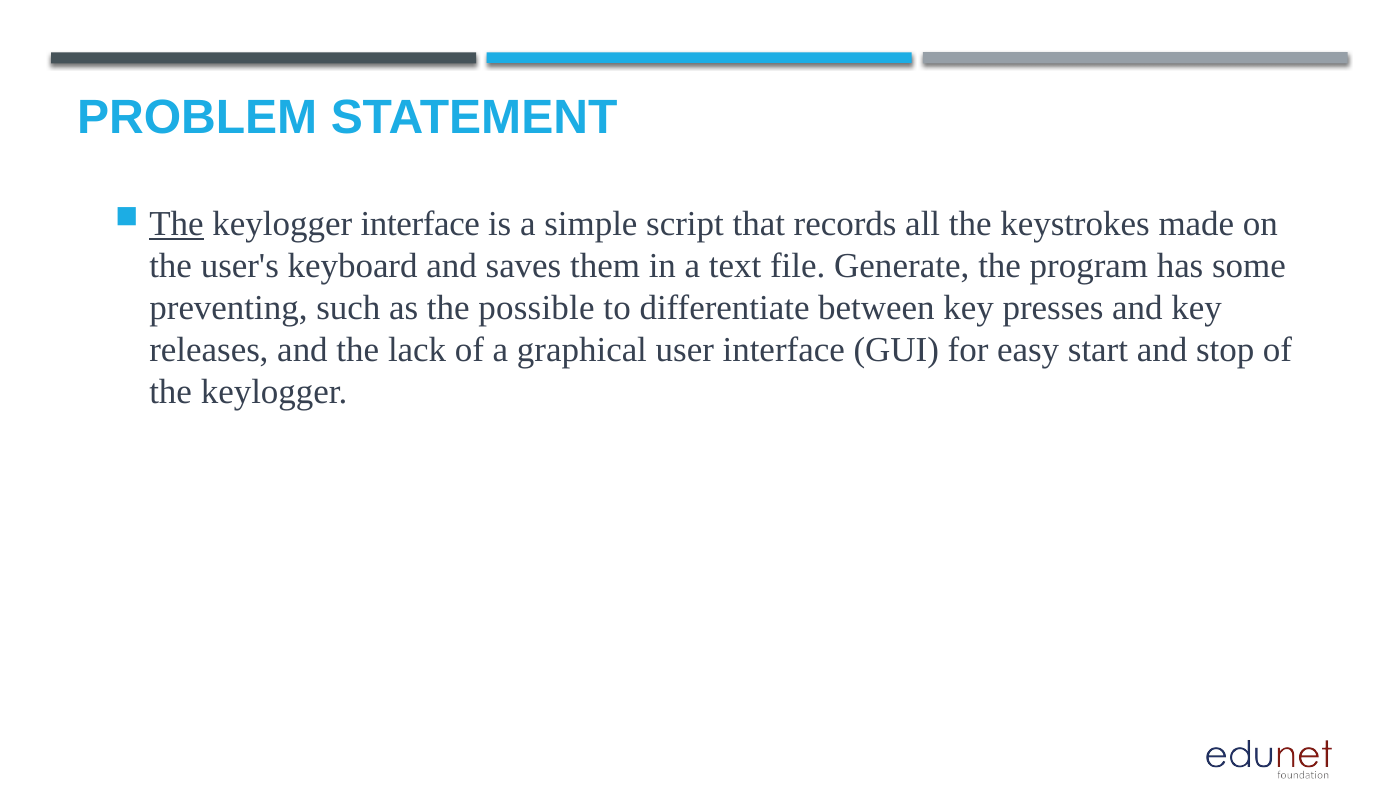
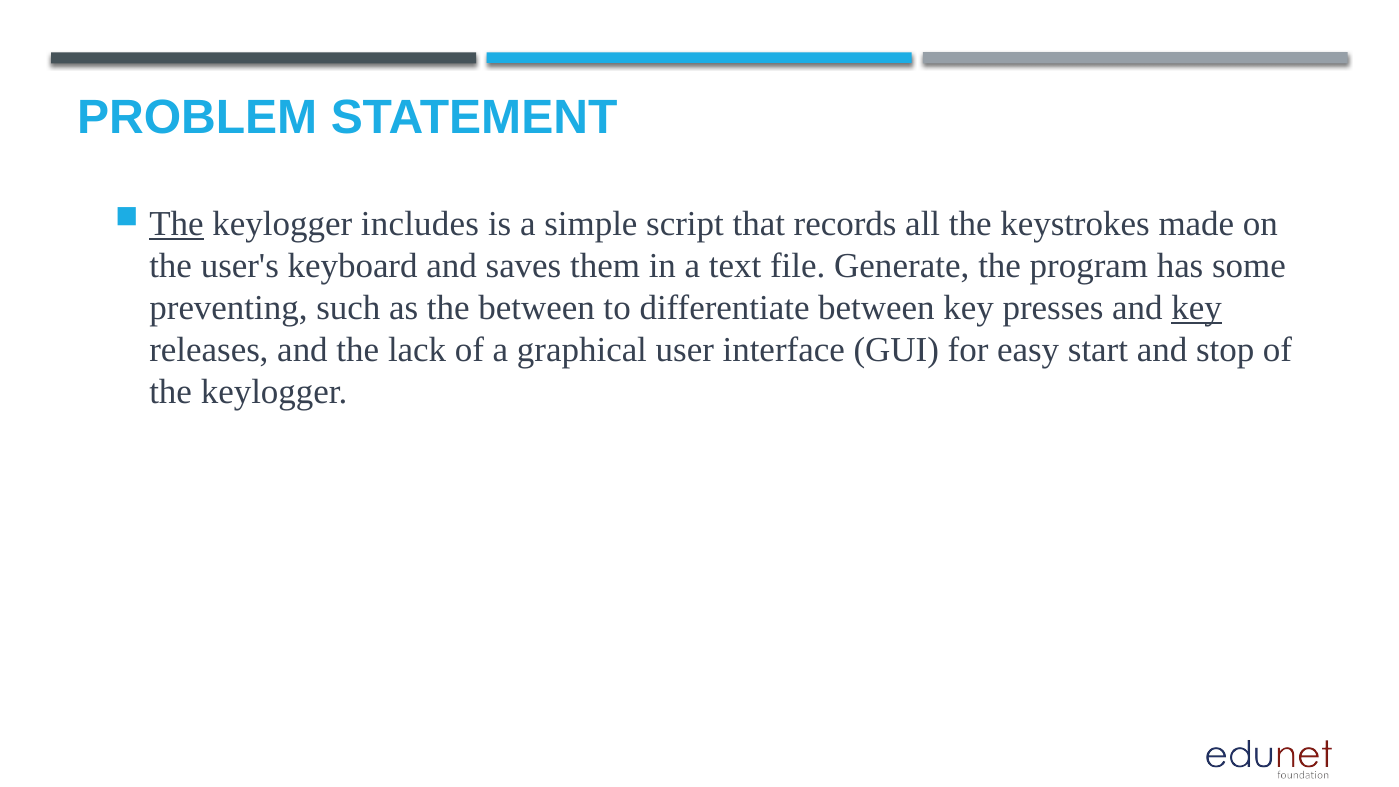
keylogger interface: interface -> includes (420, 224)
the possible: possible -> between (537, 308)
key underline: none -> present (1197, 308)
